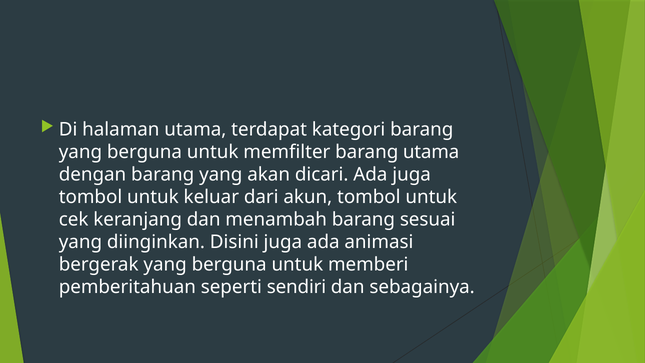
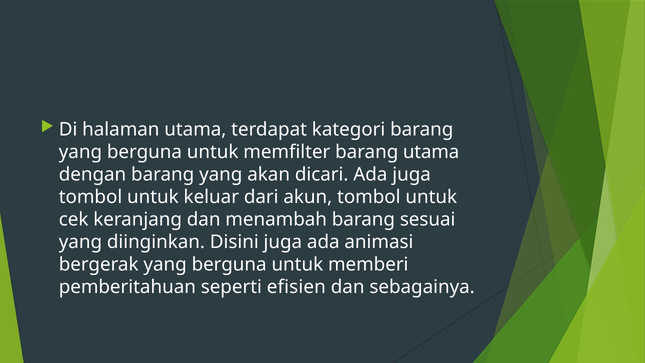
sendiri: sendiri -> efisien (296, 287)
